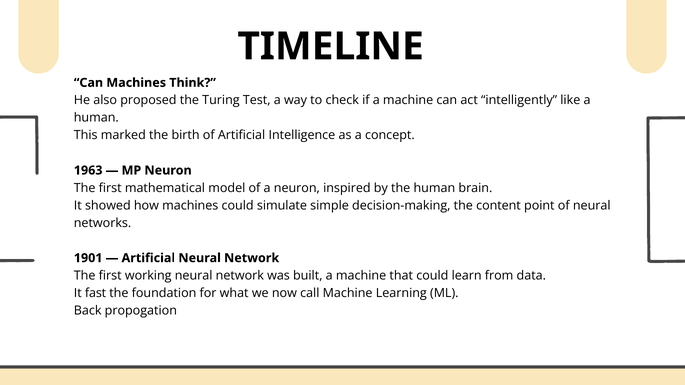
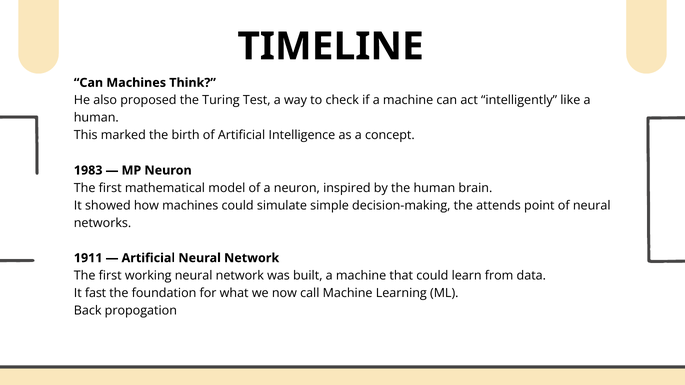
1963: 1963 -> 1983 (88, 171)
content: content -> attends (498, 206)
1901: 1901 -> 1911 (88, 258)
